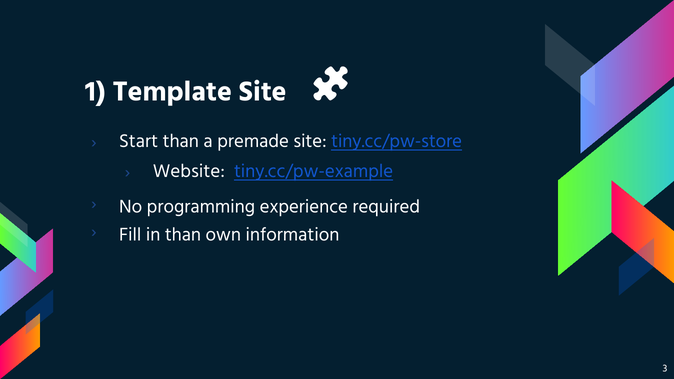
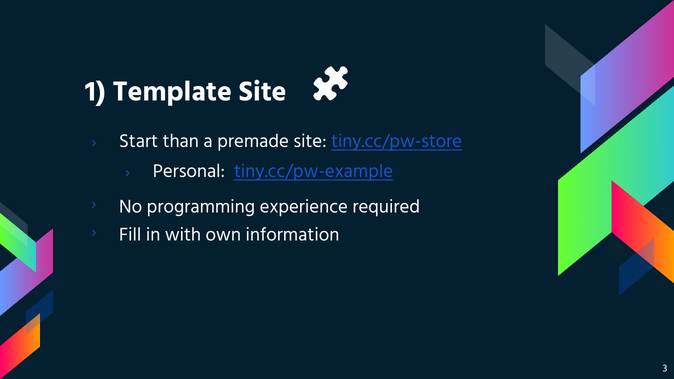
Website: Website -> Personal (189, 171)
in than: than -> with (183, 235)
